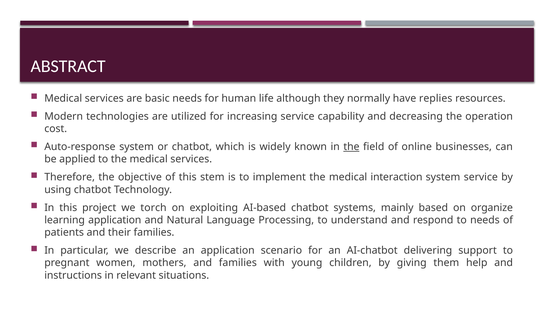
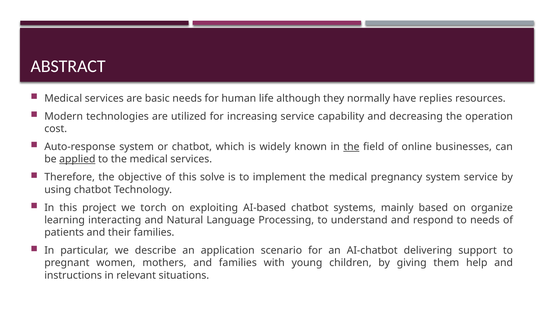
applied underline: none -> present (77, 160)
stem: stem -> solve (212, 178)
interaction: interaction -> pregnancy (396, 178)
learning application: application -> interacting (115, 220)
